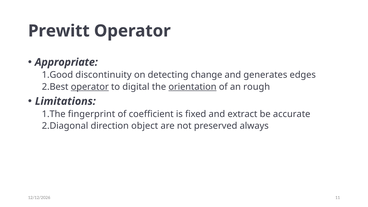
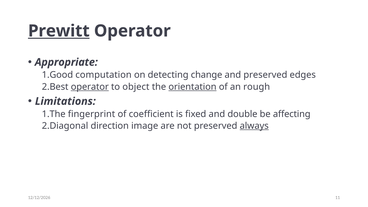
Prewitt underline: none -> present (59, 31)
discontinuity: discontinuity -> computation (104, 75)
and generates: generates -> preserved (265, 75)
digital: digital -> object (136, 87)
extract: extract -> double (242, 114)
accurate: accurate -> affecting (292, 114)
object: object -> image (145, 126)
always underline: none -> present (254, 126)
